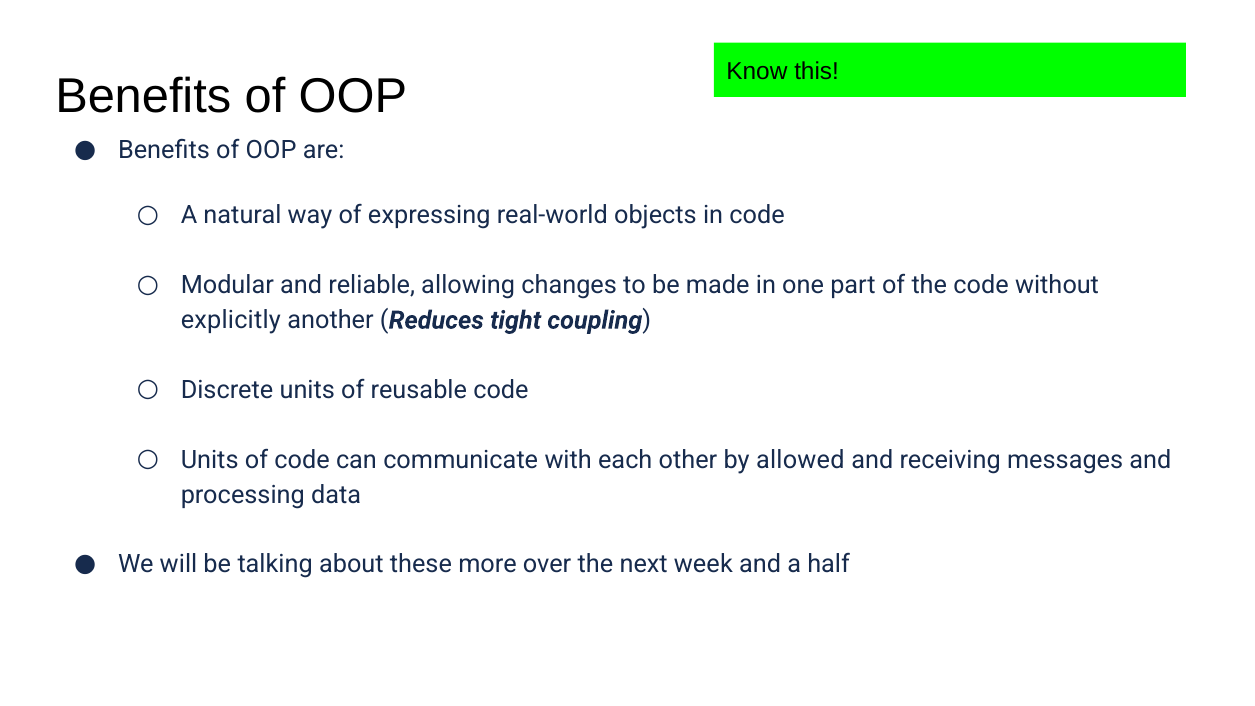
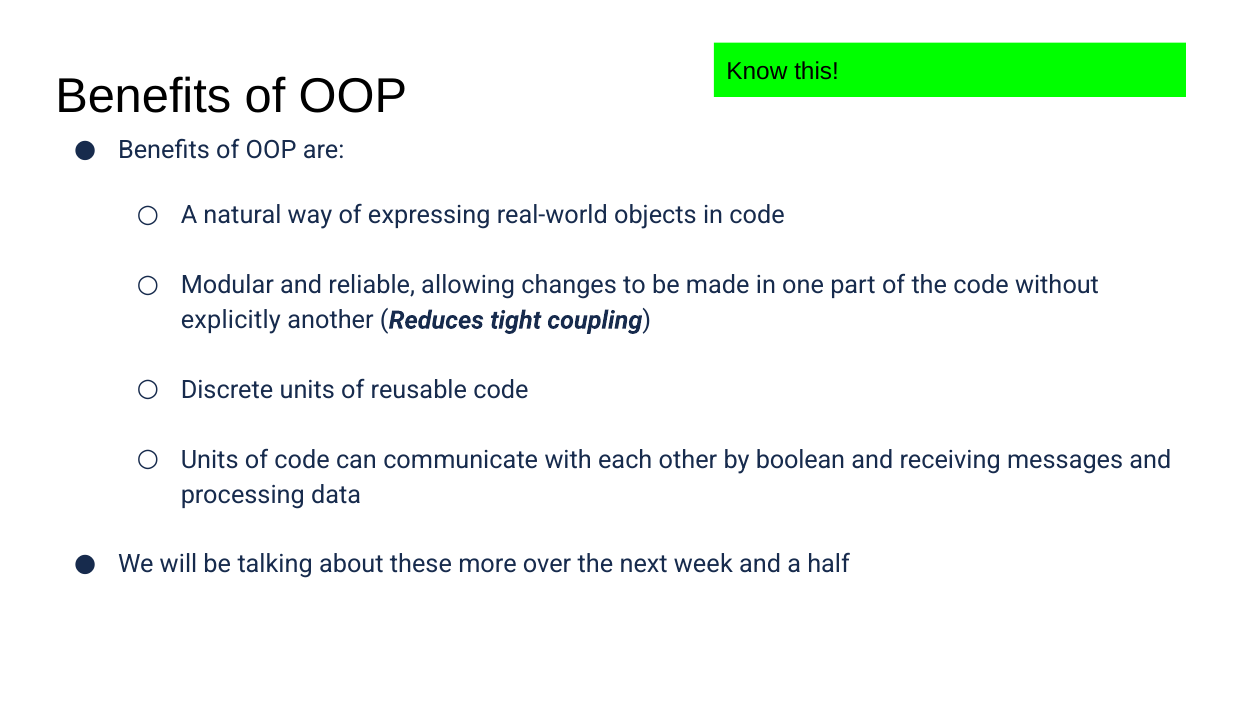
allowed: allowed -> boolean (801, 460)
